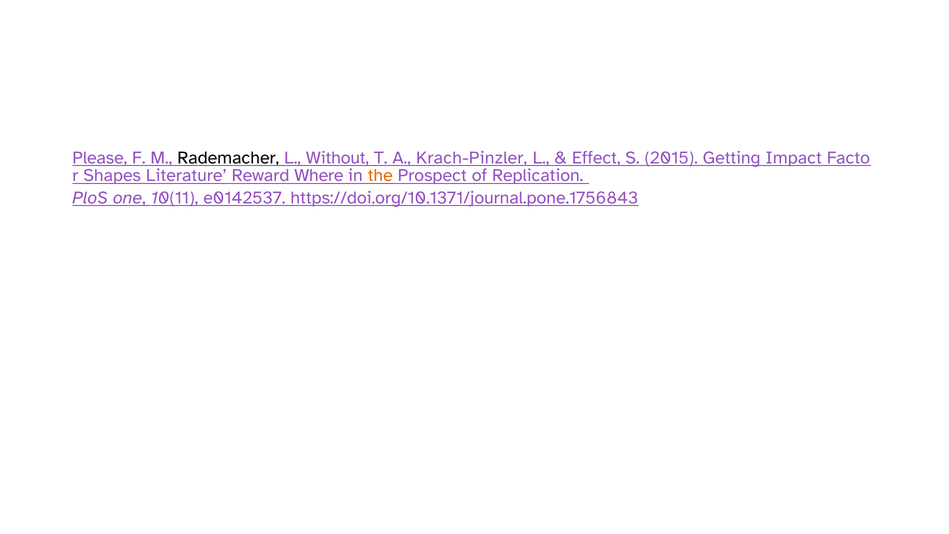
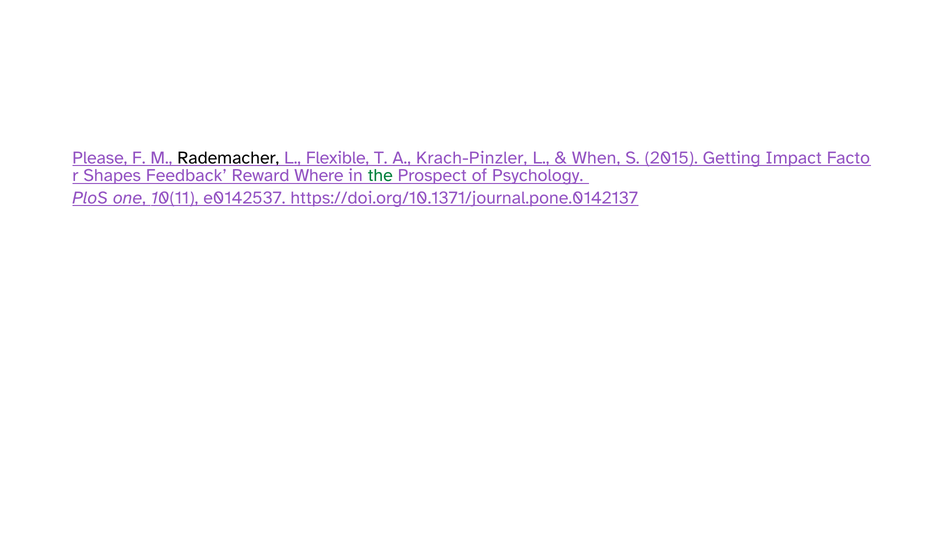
Without: Without -> Flexible (338, 158)
Effect: Effect -> When (596, 158)
Literature: Literature -> Feedback (186, 175)
the colour: orange -> green (380, 175)
Replication: Replication -> Psychology (538, 175)
https://doi.org/10.1371/journal.pone.1756843: https://doi.org/10.1371/journal.pone.1756843 -> https://doi.org/10.1371/journal.pone.0142137 (464, 198)
